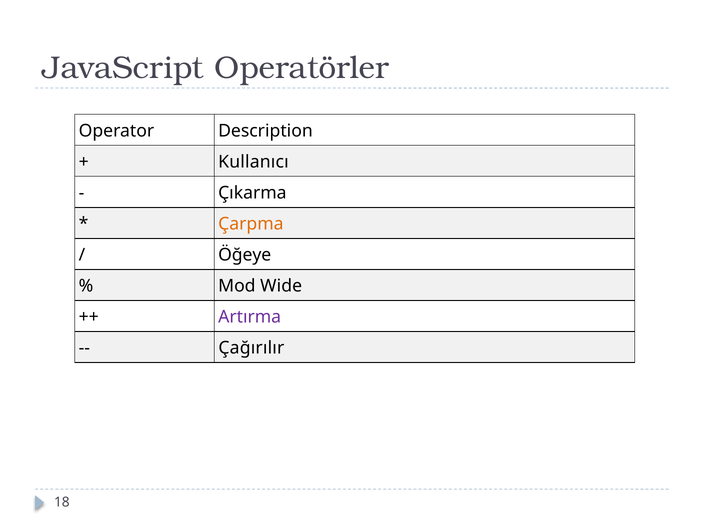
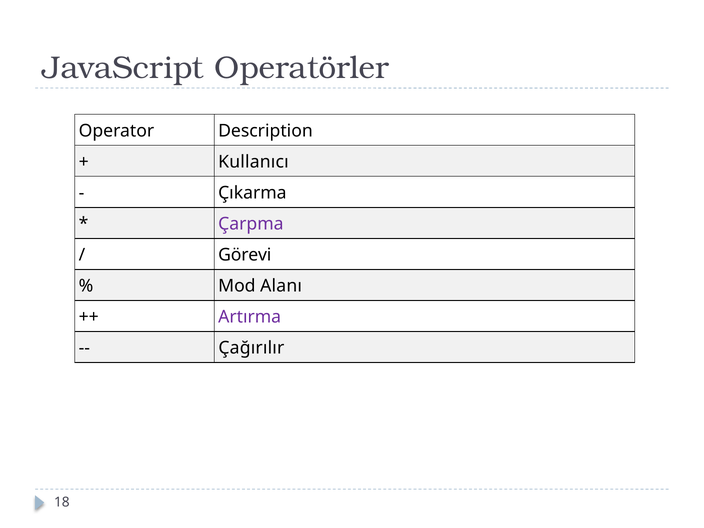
Çarpma colour: orange -> purple (251, 224)
Öğeye: Öğeye -> Görevi (245, 255)
Wide: Wide -> Alanı (281, 286)
